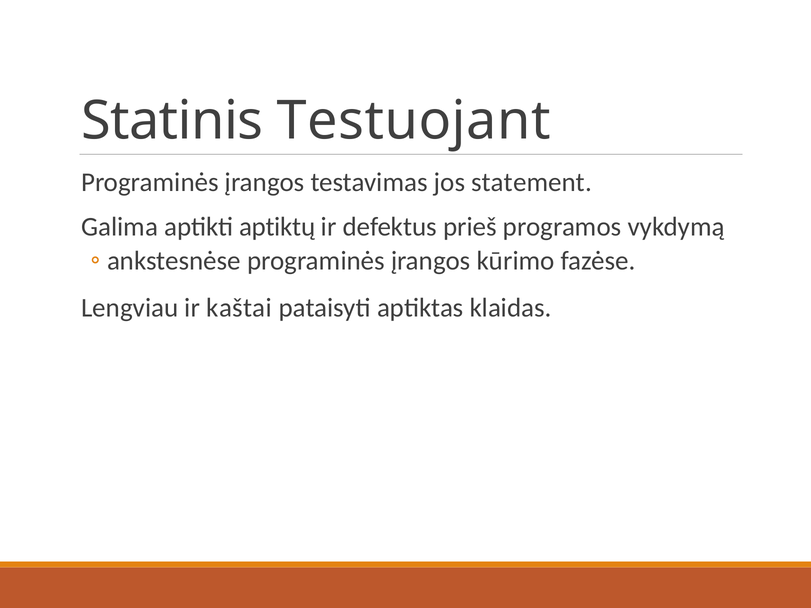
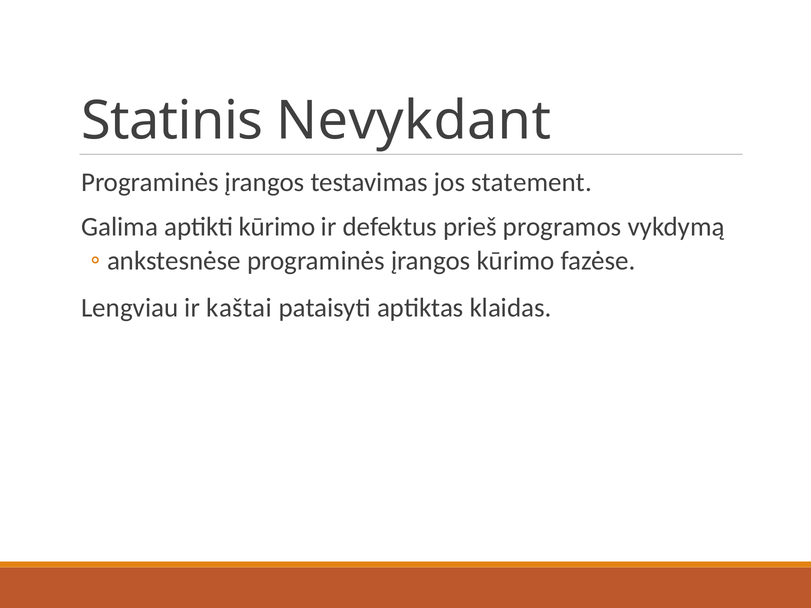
Testuojant: Testuojant -> Nevykdant (414, 121)
aptikti aptiktų: aptiktų -> kūrimo (277, 227)
